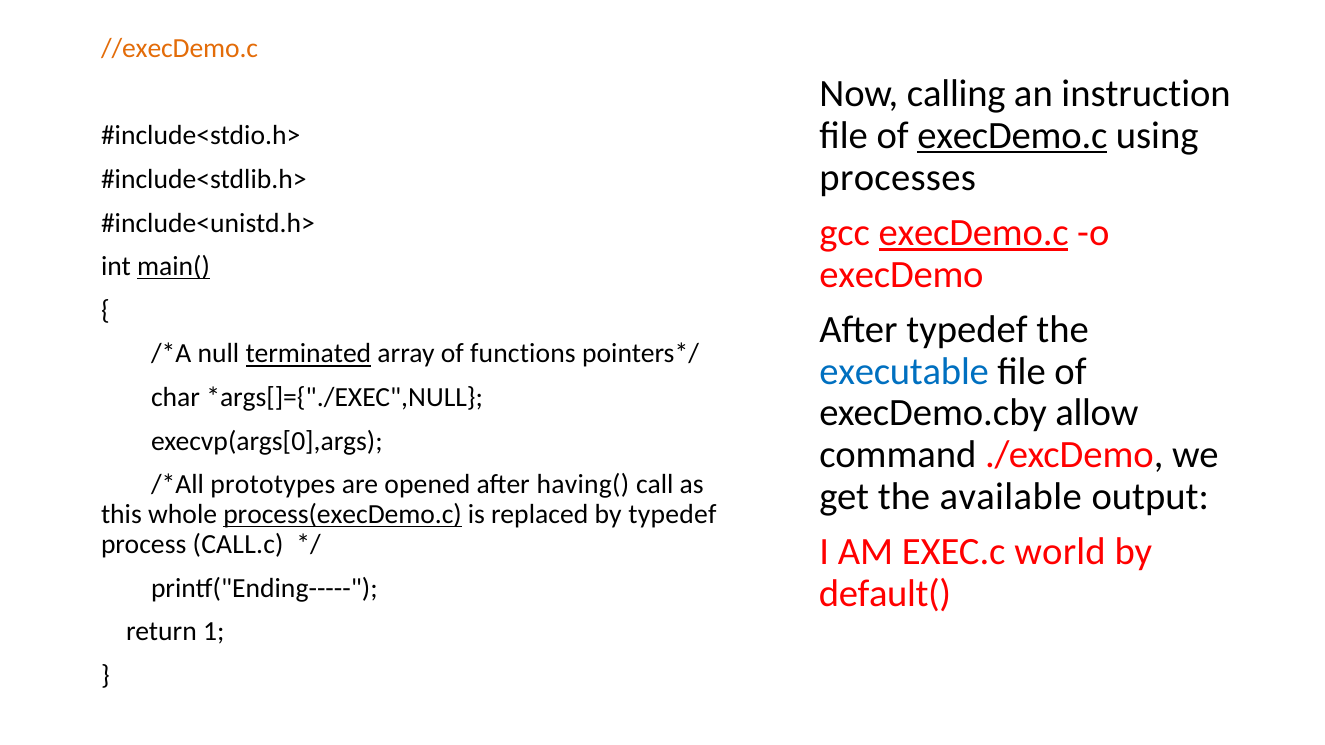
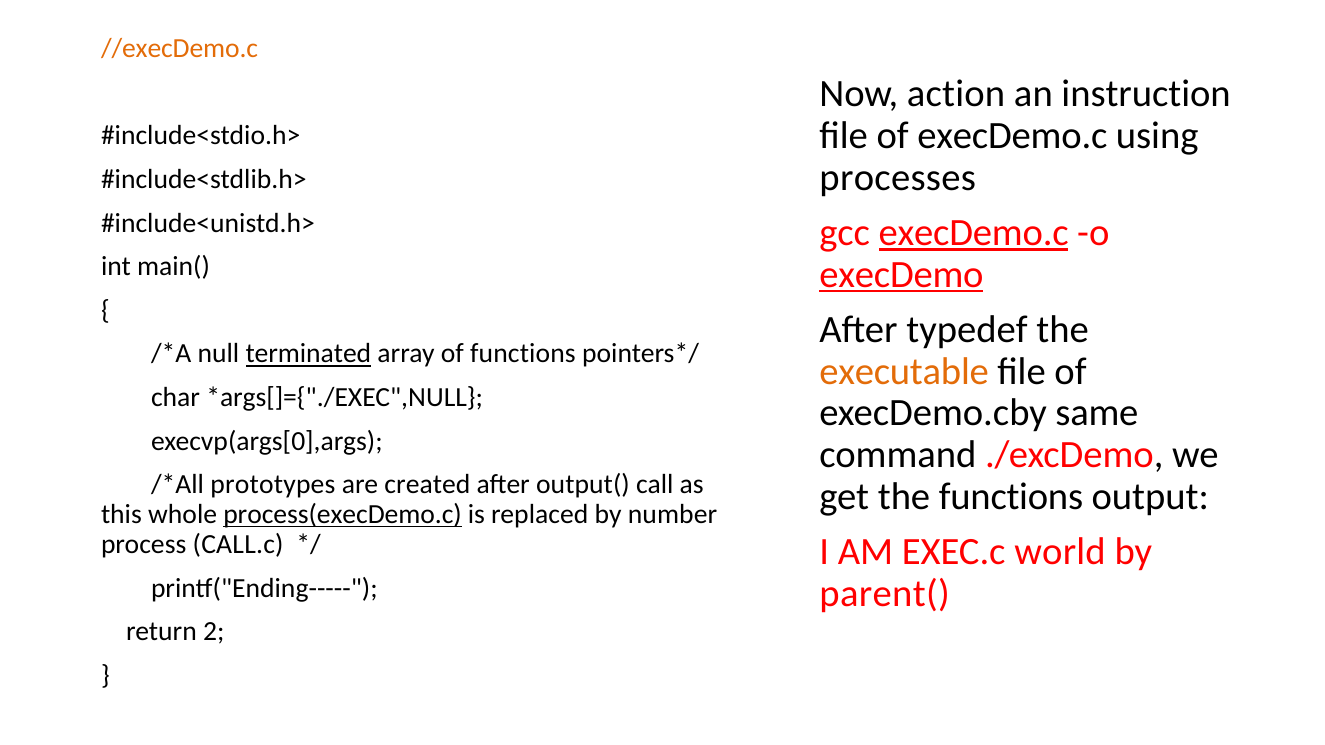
calling: calling -> action (956, 94)
execDemo.c underline: present -> none (1012, 136)
main( underline: present -> none (174, 267)
execDemo underline: none -> present (901, 275)
executable colour: blue -> orange (904, 372)
allow: allow -> same (1097, 413)
opened: opened -> created (427, 485)
having(: having( -> output( (583, 485)
the available: available -> functions (1011, 497)
by typedef: typedef -> number (673, 515)
default(: default( -> parent( (885, 594)
1: 1 -> 2 (214, 632)
